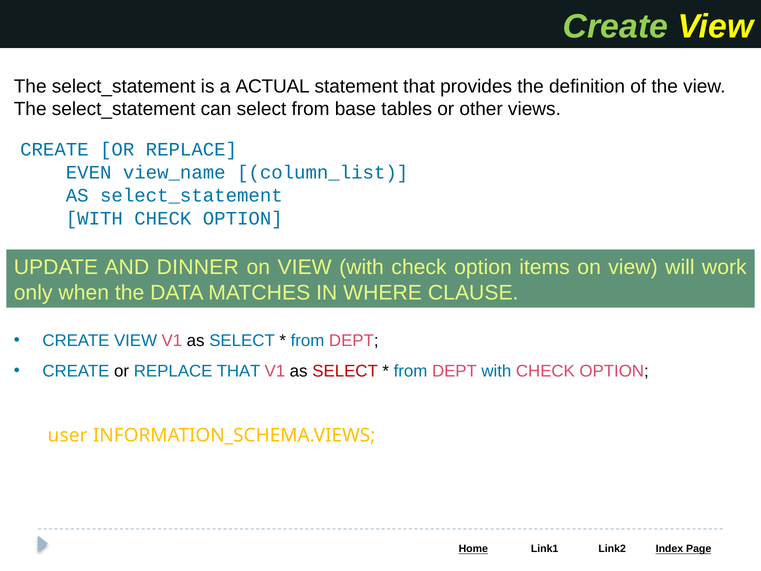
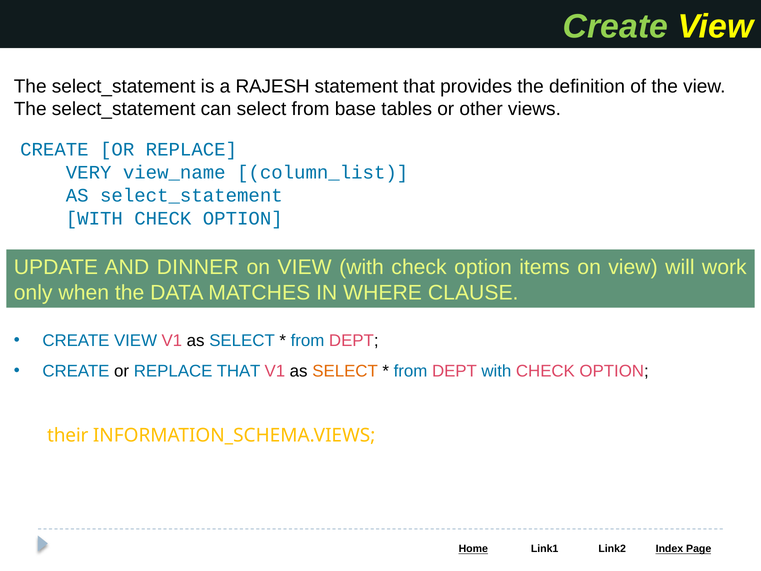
ACTUAL: ACTUAL -> RAJESH (273, 86)
EVEN: EVEN -> VERY (89, 172)
SELECT colour: red -> orange (345, 371)
user: user -> their (68, 435)
